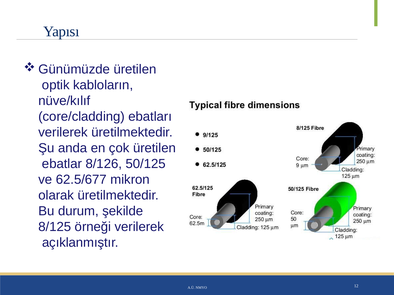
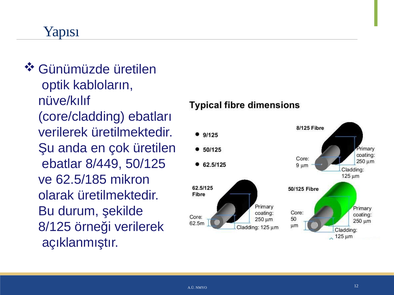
8/126: 8/126 -> 8/449 (104, 164)
62.5/677: 62.5/677 -> 62.5/185 (81, 180)
